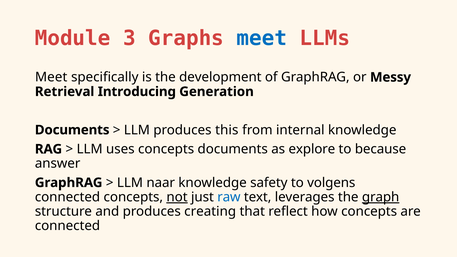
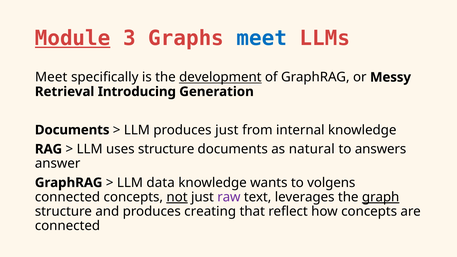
Module underline: none -> present (73, 38)
development underline: none -> present (220, 77)
produces this: this -> just (227, 130)
uses concepts: concepts -> structure (166, 149)
explore: explore -> natural (312, 149)
because: because -> answers (381, 149)
naar: naar -> data (161, 183)
safety: safety -> wants (269, 183)
raw colour: blue -> purple (229, 197)
